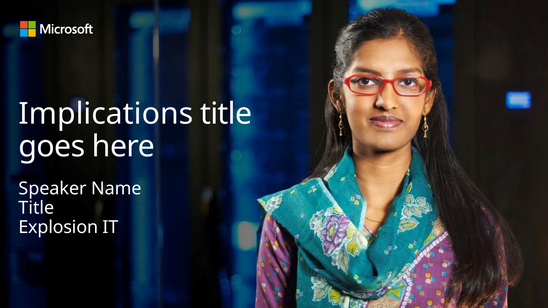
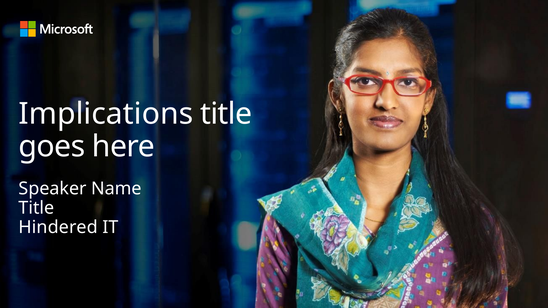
Explosion: Explosion -> Hindered (58, 227)
